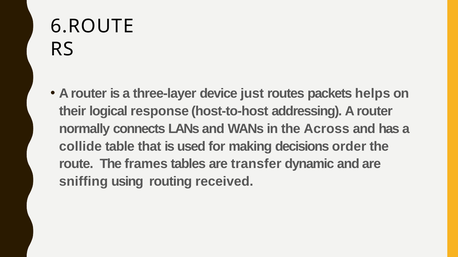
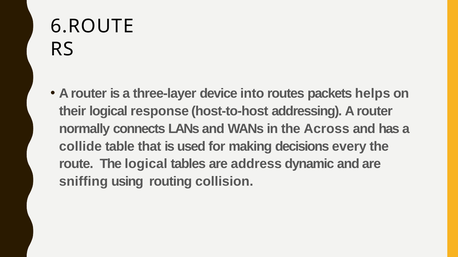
just: just -> into (252, 94)
order: order -> every (349, 147)
The frames: frames -> logical (146, 164)
transfer: transfer -> address (256, 164)
received: received -> collision (224, 182)
